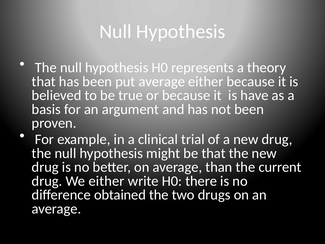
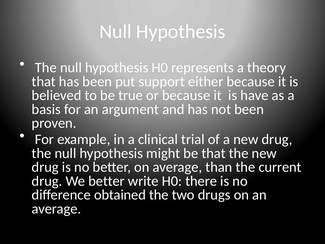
put average: average -> support (162, 81)
We either: either -> better (107, 181)
